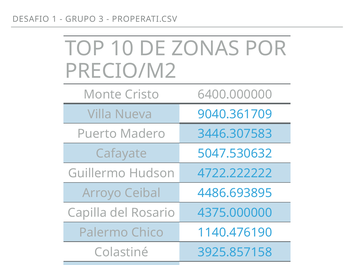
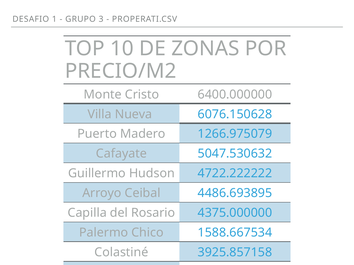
9040.361709: 9040.361709 -> 6076.150628 (235, 114)
3446.307583: 3446.307583 -> 1266.975079 (235, 134)
1140.476190: 1140.476190 -> 1588.667534 (235, 233)
